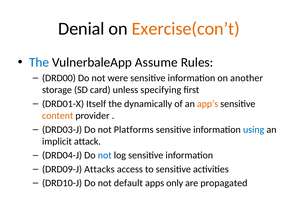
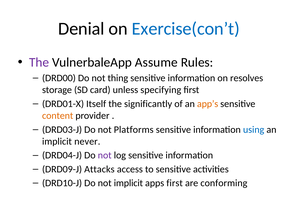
Exercise(con’t colour: orange -> blue (186, 29)
The colour: blue -> purple (39, 63)
were: were -> thing (118, 78)
another: another -> resolves (247, 78)
dynamically: dynamically -> significantly (148, 104)
attack: attack -> never (87, 142)
not colour: blue -> purple (105, 156)
not default: default -> implicit (128, 183)
apps only: only -> first (175, 183)
propagated: propagated -> conforming (224, 183)
